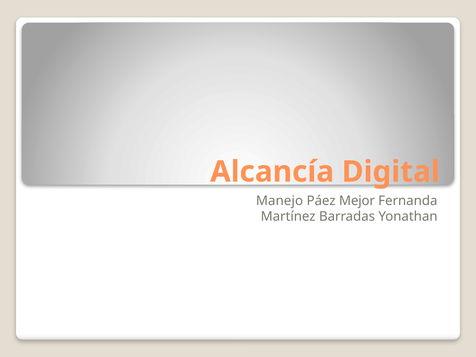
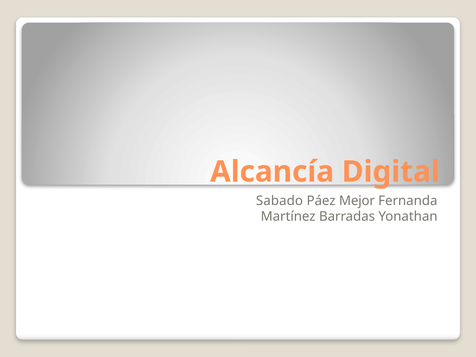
Manejo: Manejo -> Sabado (279, 201)
